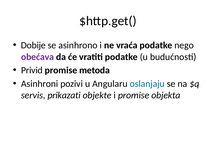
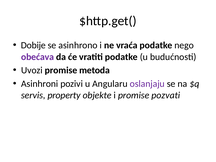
Privid: Privid -> Uvozi (32, 70)
oslanjaju colour: blue -> purple (147, 84)
prikazati: prikazati -> property (64, 95)
objekta: objekta -> pozvati (166, 95)
